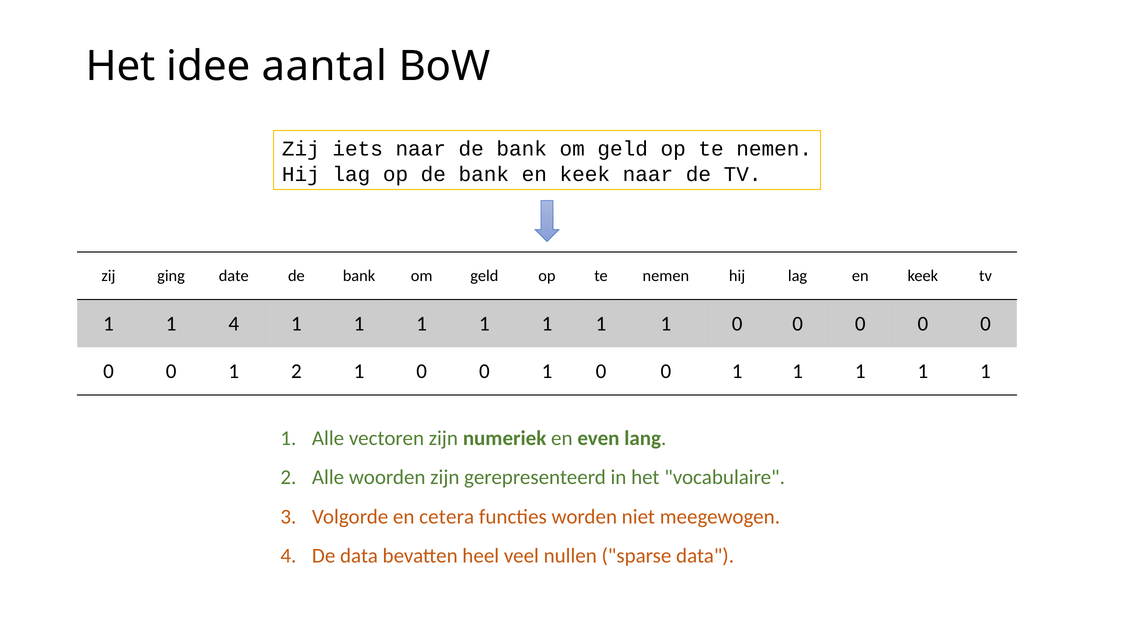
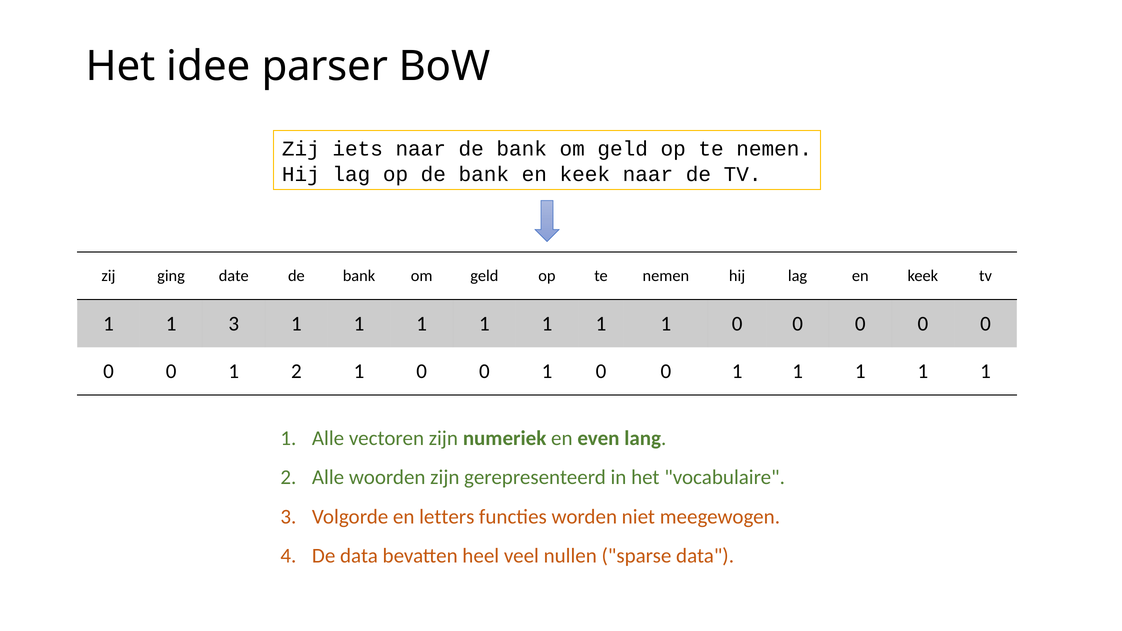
aantal: aantal -> parser (325, 66)
1 4: 4 -> 3 (234, 324)
cetera: cetera -> letters (447, 517)
